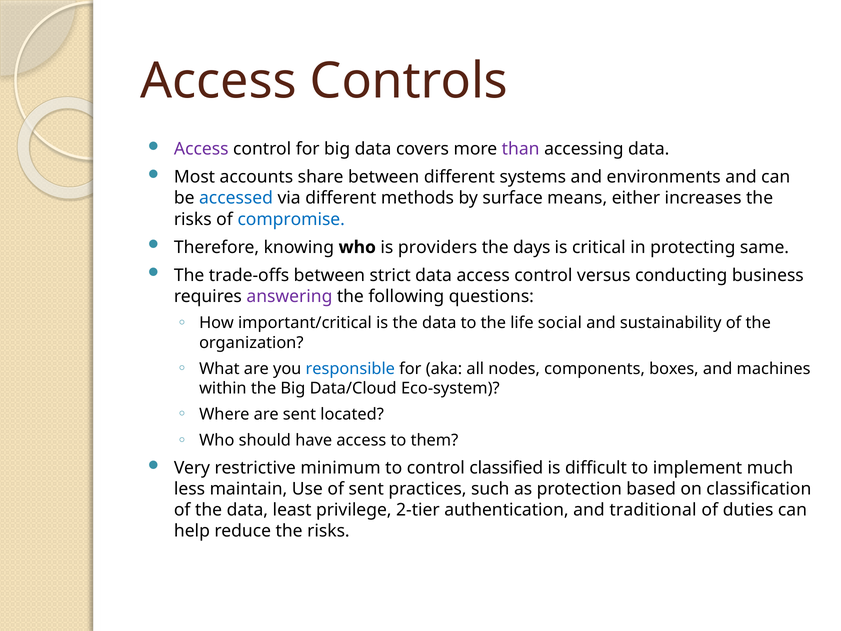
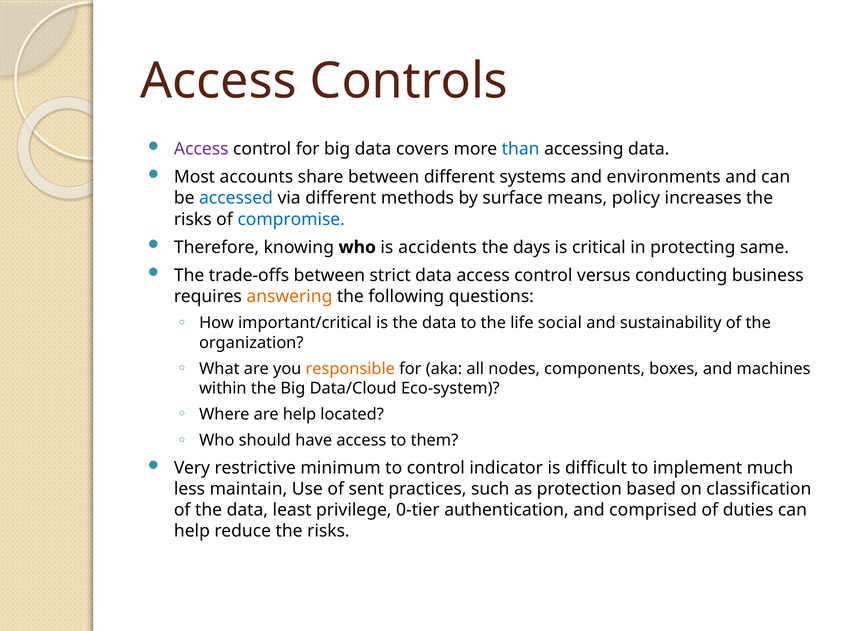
than colour: purple -> blue (521, 149)
either: either -> policy (636, 198)
providers: providers -> accidents (438, 247)
answering colour: purple -> orange (289, 296)
responsible colour: blue -> orange (350, 369)
are sent: sent -> help (299, 414)
classified: classified -> indicator (506, 468)
2-tier: 2-tier -> 0-tier (418, 510)
traditional: traditional -> comprised (653, 510)
